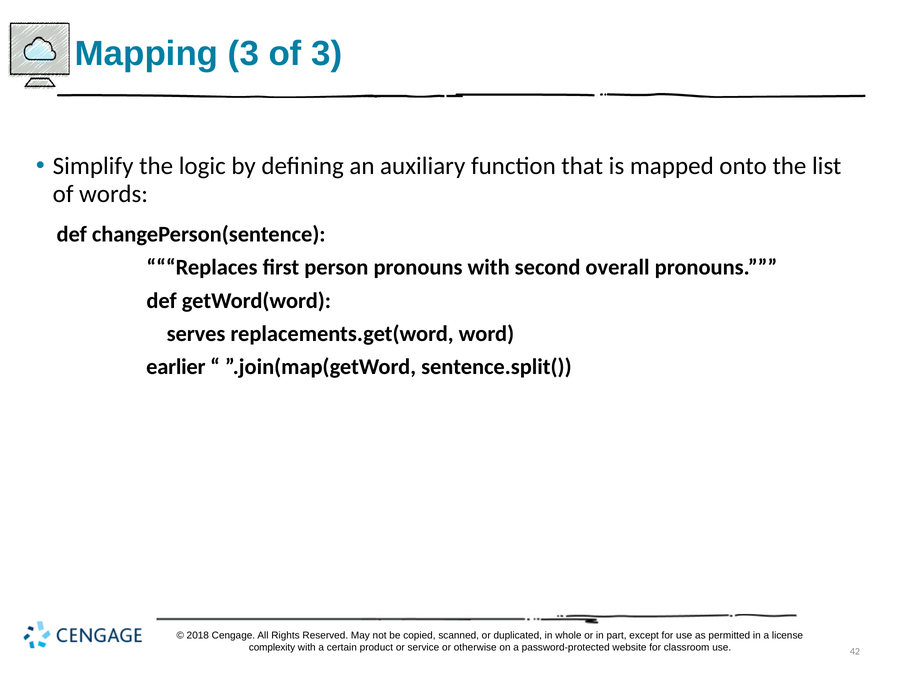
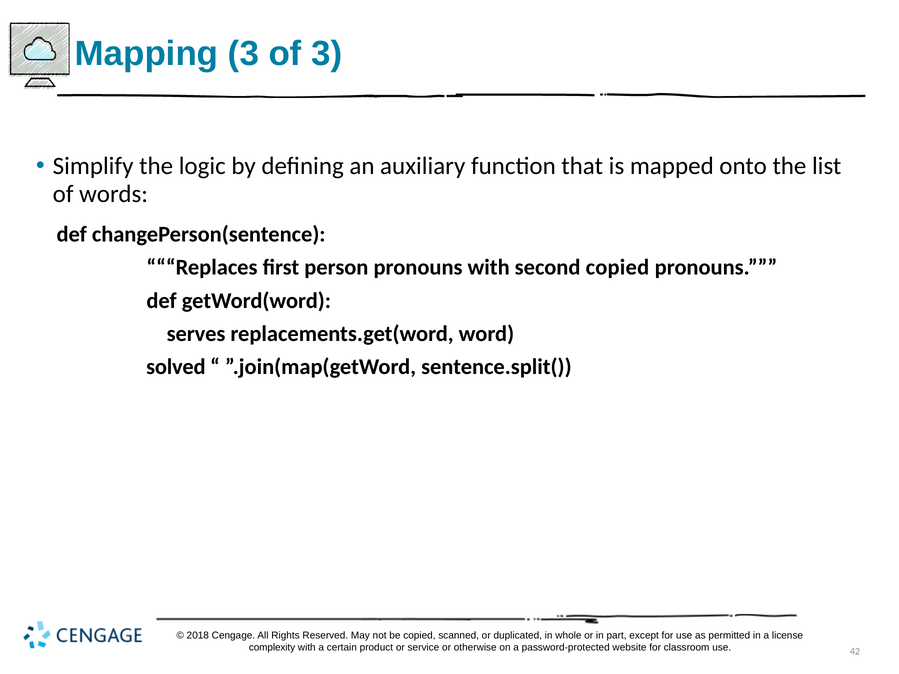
second overall: overall -> copied (617, 268)
earlier: earlier -> solved (176, 367)
